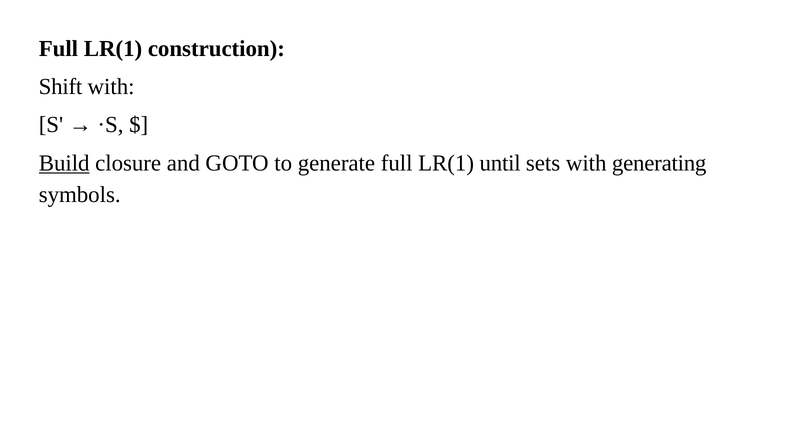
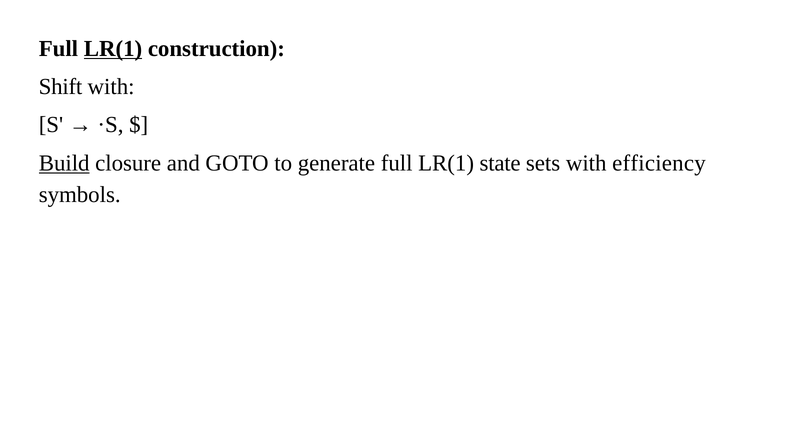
LR(1 underline: none -> present (113, 49)
until: until -> state (500, 163)
generating: generating -> efficiency (659, 163)
